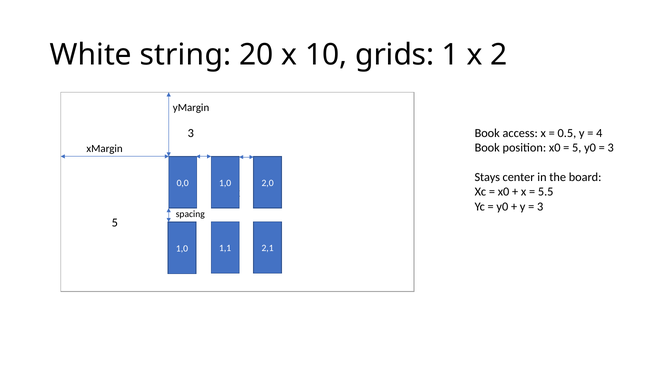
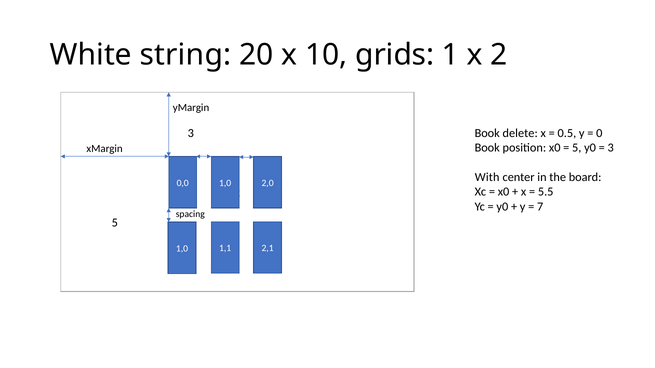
access: access -> delete (520, 133)
4: 4 -> 0 (599, 133)
Stays: Stays -> With (487, 177)
3: 3 -> 7 (540, 207)
